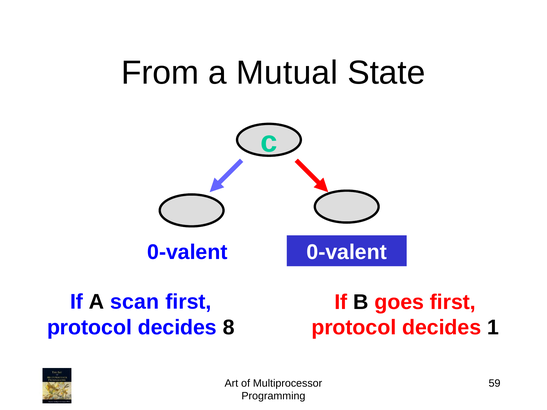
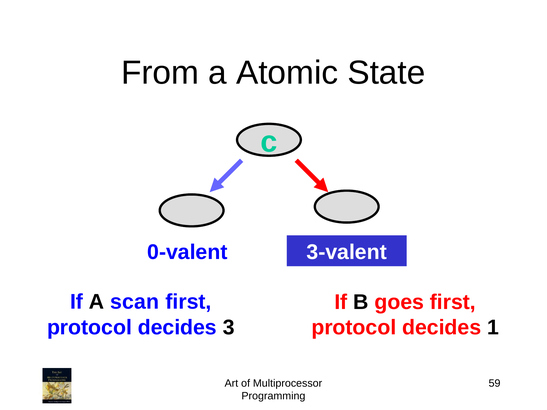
Mutual: Mutual -> Atomic (287, 73)
0-valent 0-valent: 0-valent -> 3-valent (347, 252)
8: 8 -> 3 (229, 328)
